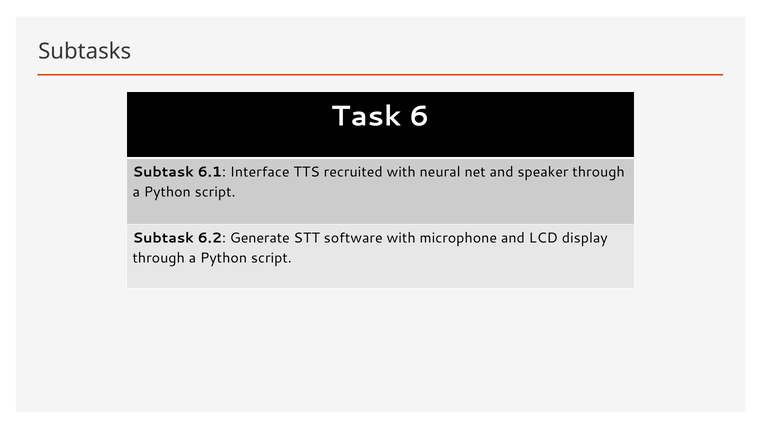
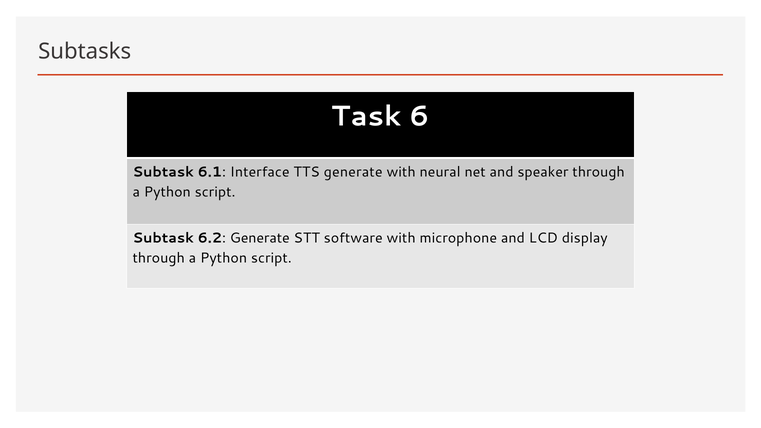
TTS recruited: recruited -> generate (353, 172)
